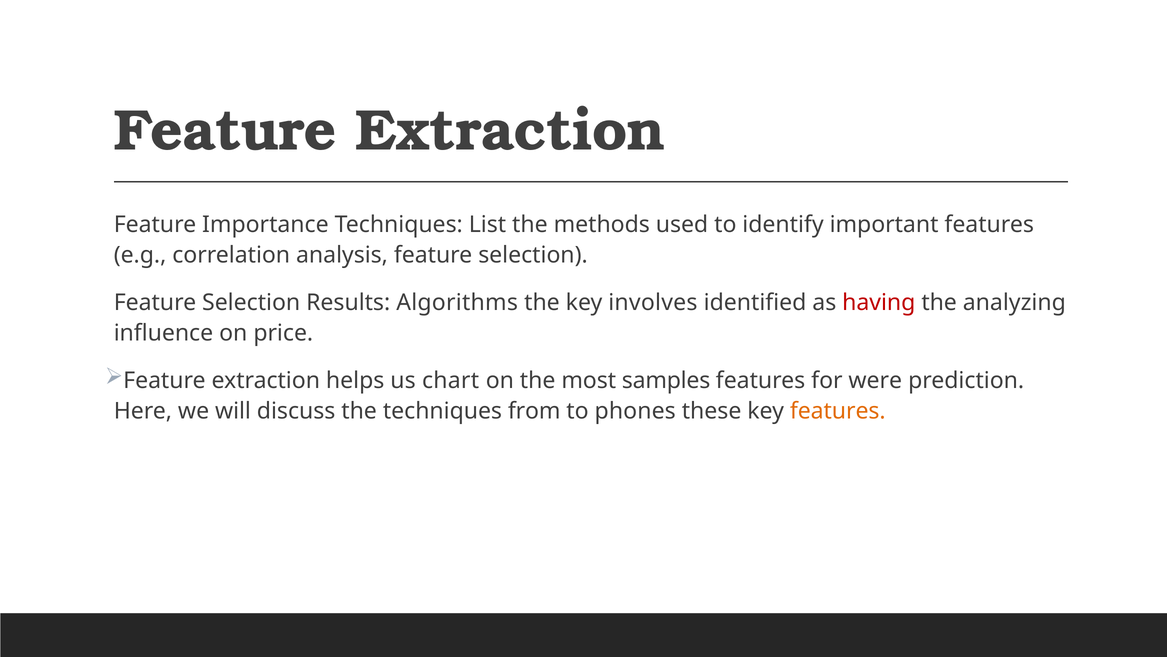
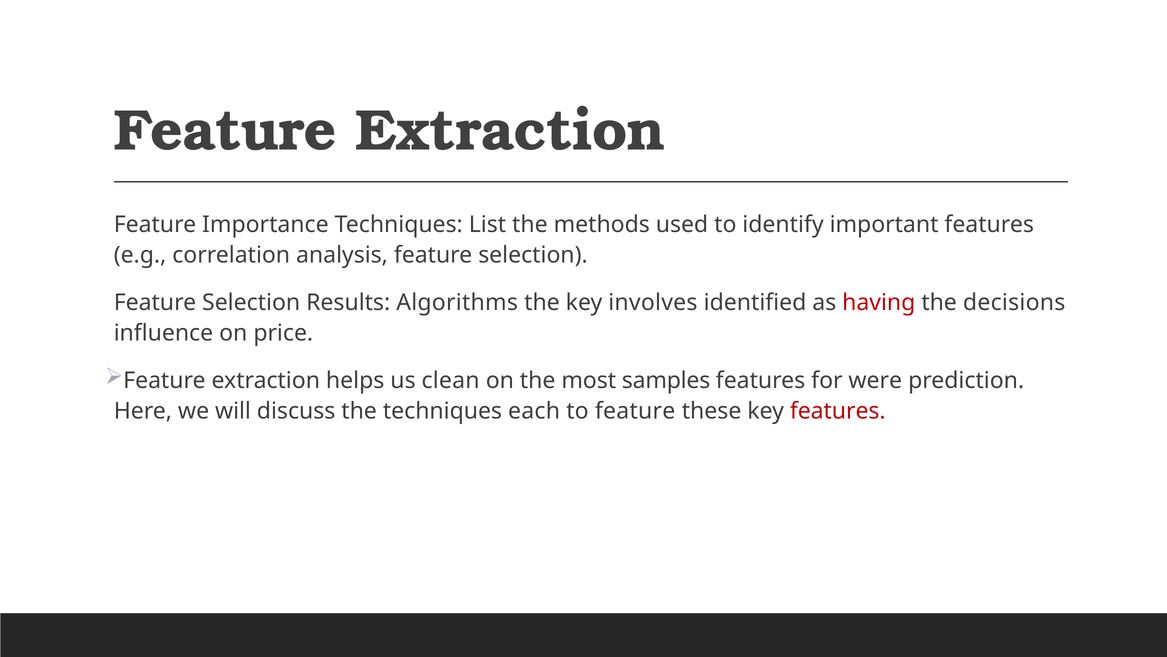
analyzing: analyzing -> decisions (1014, 302)
chart: chart -> clean (451, 380)
from: from -> each (534, 411)
to phones: phones -> feature (635, 411)
features colour: orange -> red (838, 411)
